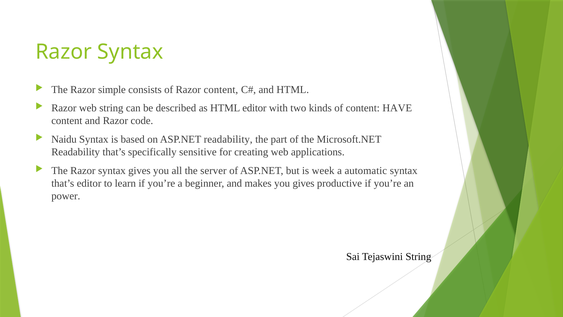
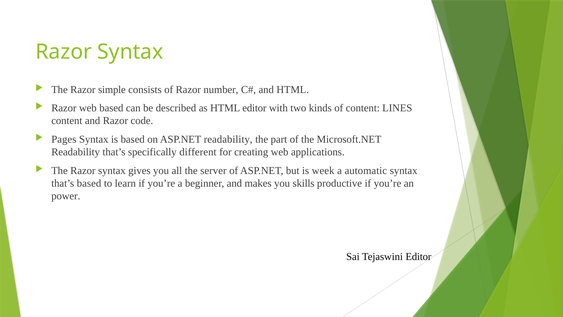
Razor content: content -> number (221, 89)
web string: string -> based (111, 108)
HAVE: HAVE -> LINES (397, 108)
Naidu: Naidu -> Pages (64, 139)
sensitive: sensitive -> different (198, 152)
that’s editor: editor -> based (89, 183)
you gives: gives -> skills (304, 183)
Tejaswini String: String -> Editor (418, 256)
